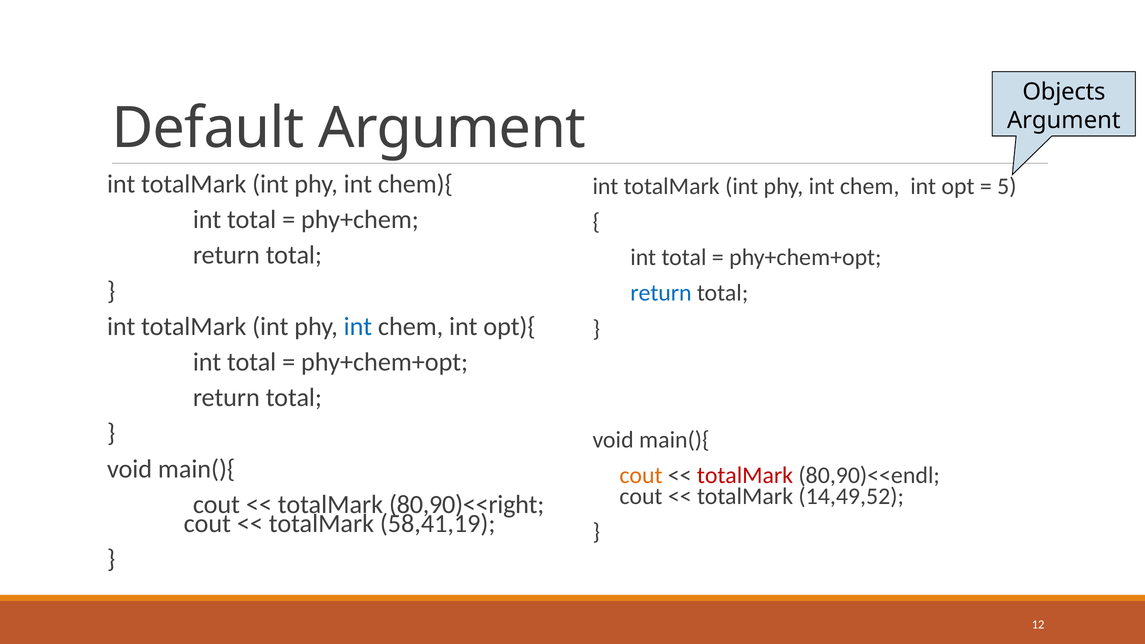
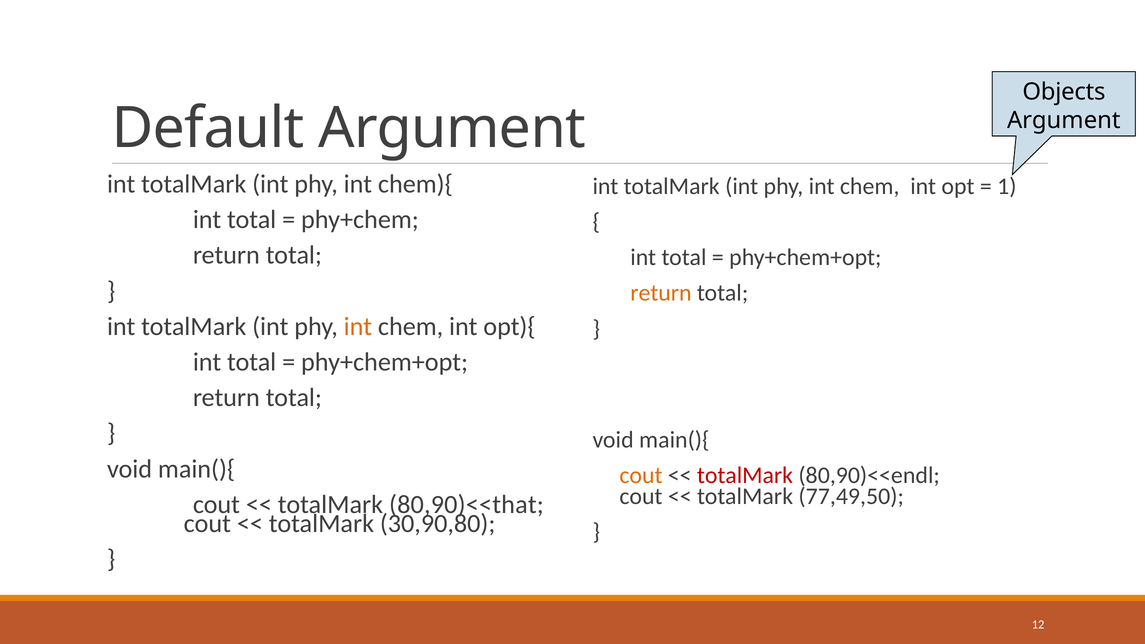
5: 5 -> 1 (1007, 186)
return colour: blue -> orange (661, 293)
int colour: blue -> orange (358, 326)
14,49,52: 14,49,52 -> 77,49,50 (851, 496)
80,90)<<right: 80,90)<<right -> 80,90)<<that (466, 504)
58,41,19: 58,41,19 -> 30,90,80 (438, 523)
